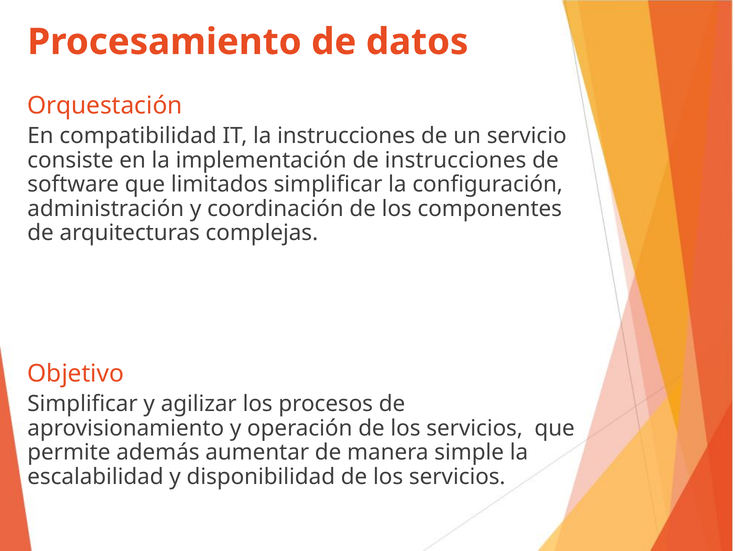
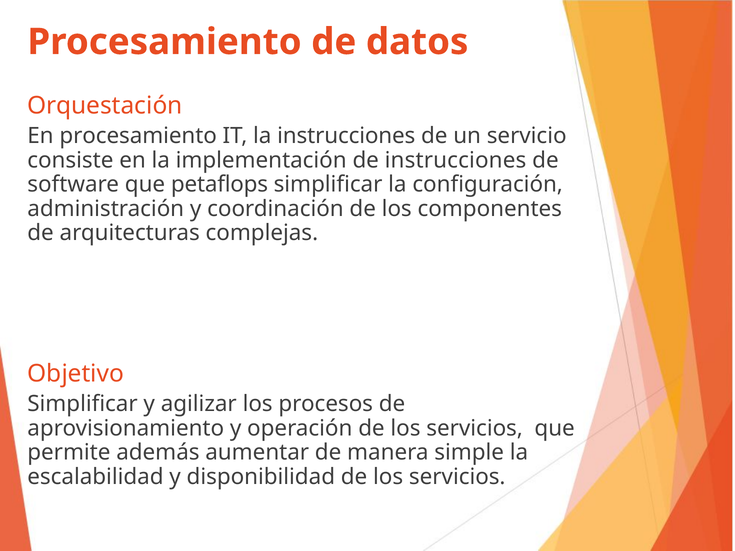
En compatibilidad: compatibilidad -> procesamiento (138, 136)
limitados: limitados -> petaflops (220, 185)
